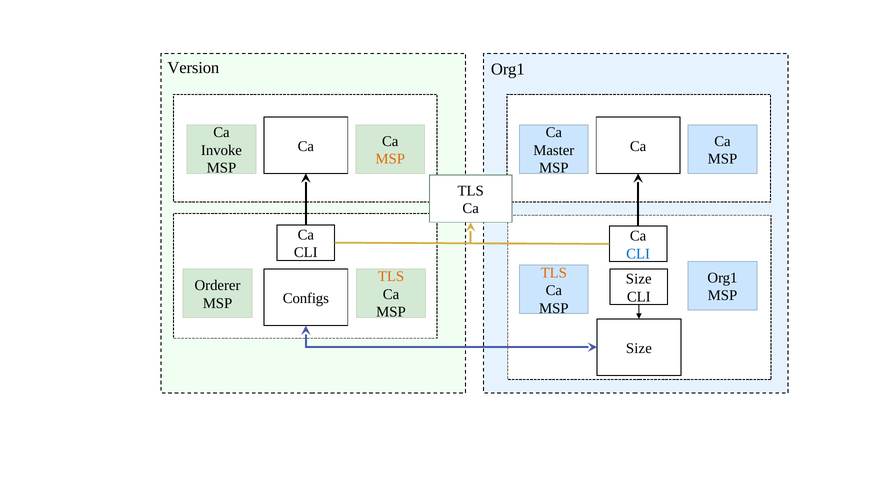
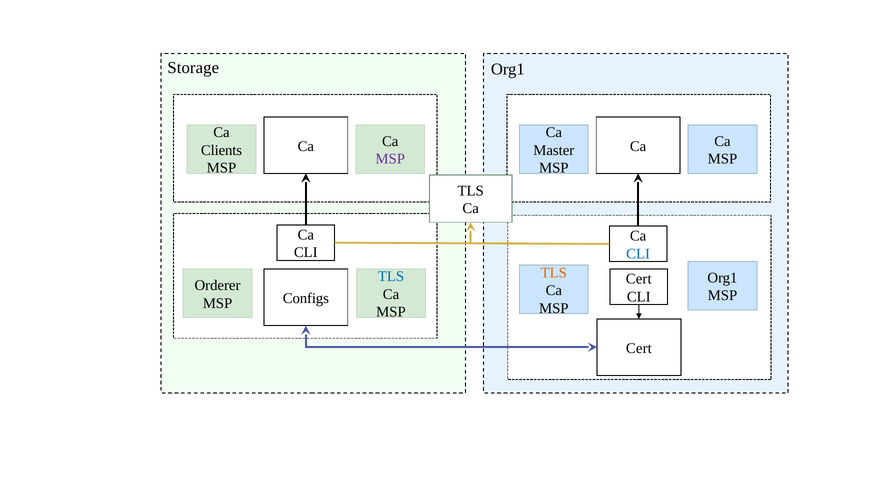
Version: Version -> Storage (193, 68)
Invoke: Invoke -> Clients (222, 150)
MSP colour: orange -> purple (390, 159)
TLS colour: orange -> blue (391, 277)
Size: Size -> Cert (639, 279)
Size: Size -> Cert (639, 348)
